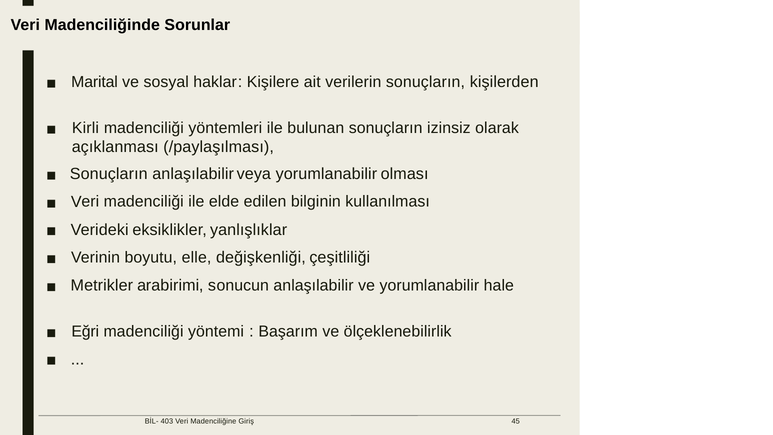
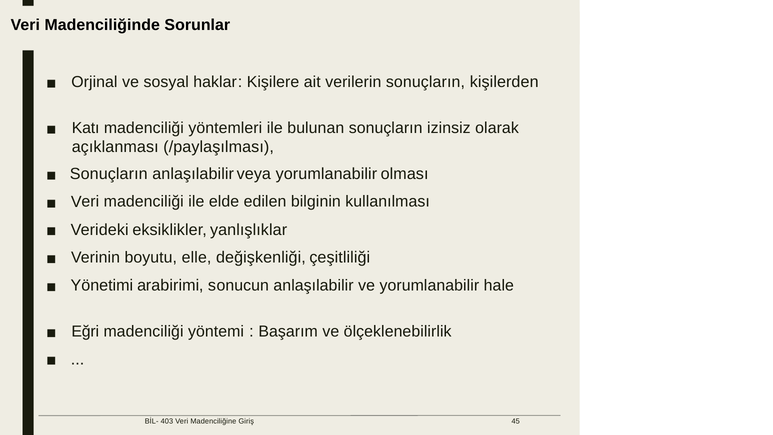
Marital: Marital -> Orjinal (94, 82)
Kirli: Kirli -> Katı (86, 128)
Metrikler: Metrikler -> Yönetimi (102, 285)
